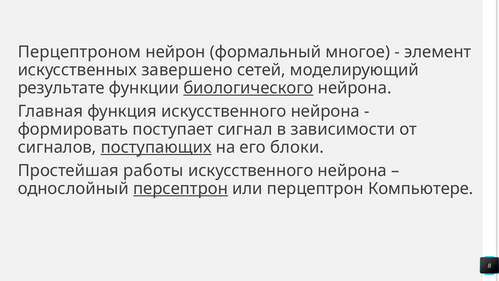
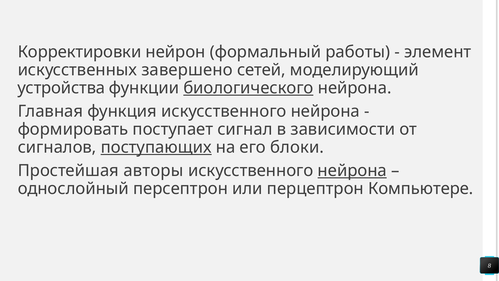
Перцептроном: Перцептроном -> Корректировки (80, 52)
многое: многое -> работы (358, 52)
результате: результате -> устройства (61, 88)
работы: работы -> авторы (153, 170)
нейрона underline: none -> present (352, 170)
персептрон underline: present -> none (181, 188)
